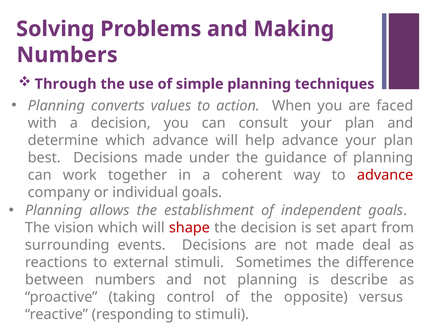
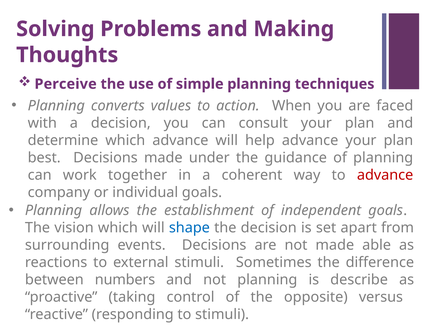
Numbers: Numbers -> Thoughts (67, 55)
Through: Through -> Perceive (66, 84)
shape colour: red -> blue (189, 228)
deal: deal -> able (377, 245)
